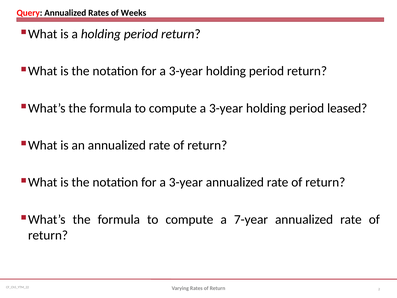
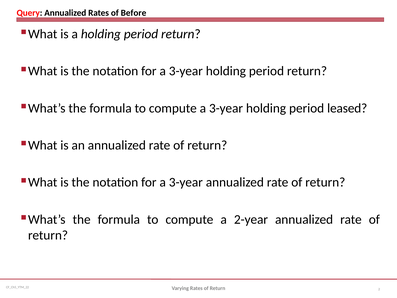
Weeks: Weeks -> Before (134, 13)
7-year: 7-year -> 2-year (251, 219)
